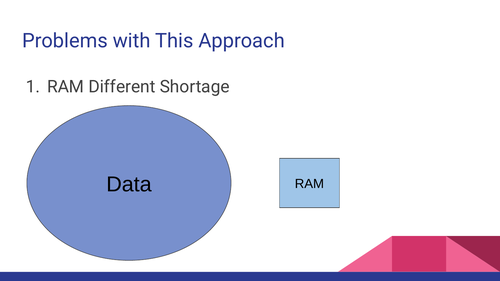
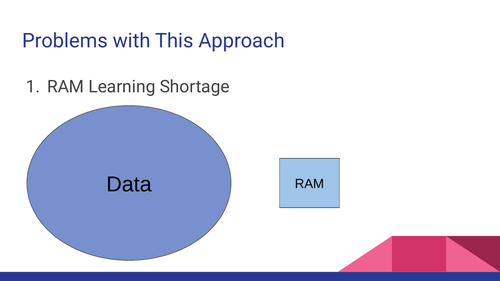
Different: Different -> Learning (122, 87)
